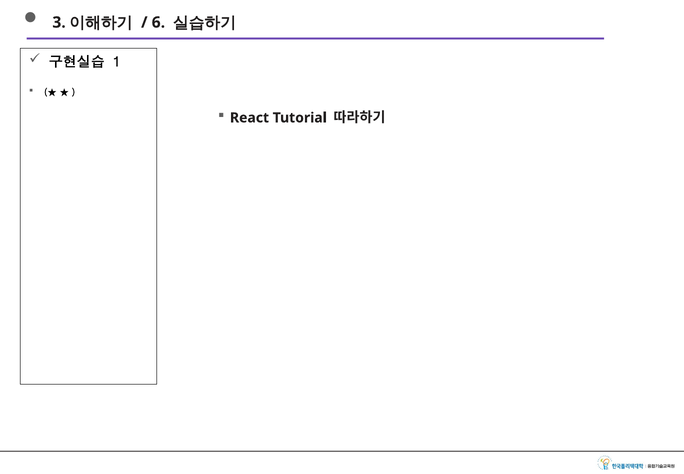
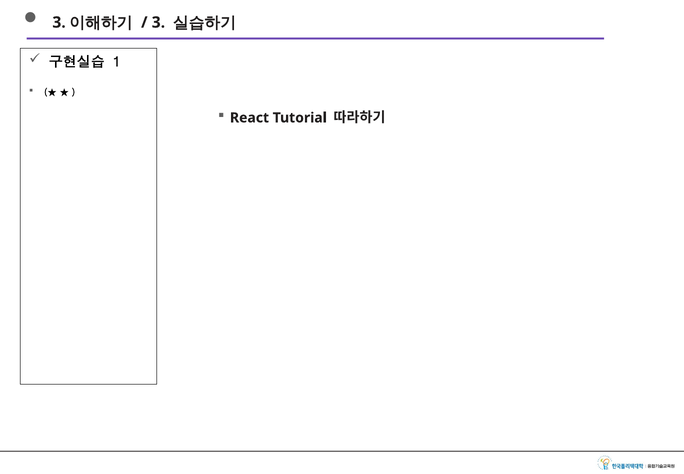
6: 6 -> 3 (158, 22)
